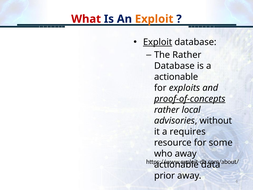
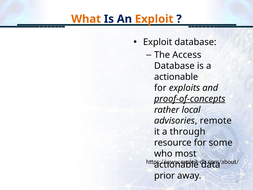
What colour: red -> orange (86, 19)
Exploit underline: present -> none (158, 42)
The Rather: Rather -> Access (187, 55)
without: without -> remote (216, 121)
requires: requires -> through (188, 132)
who away: away -> most (186, 153)
